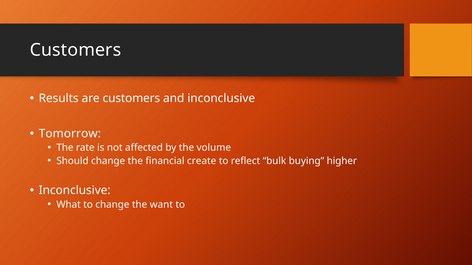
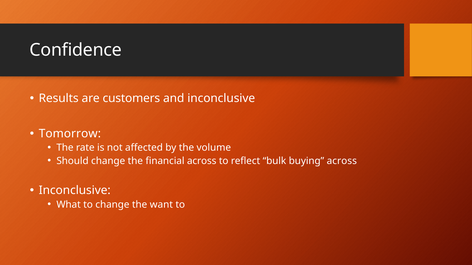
Customers: Customers -> Confidence (76, 50)
financial create: create -> across (202, 161)
buying higher: higher -> across (342, 161)
